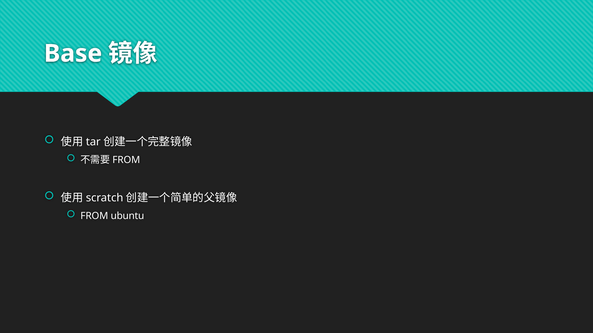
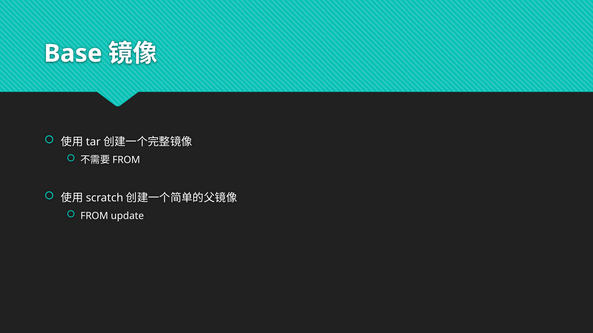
ubuntu: ubuntu -> update (127, 216)
